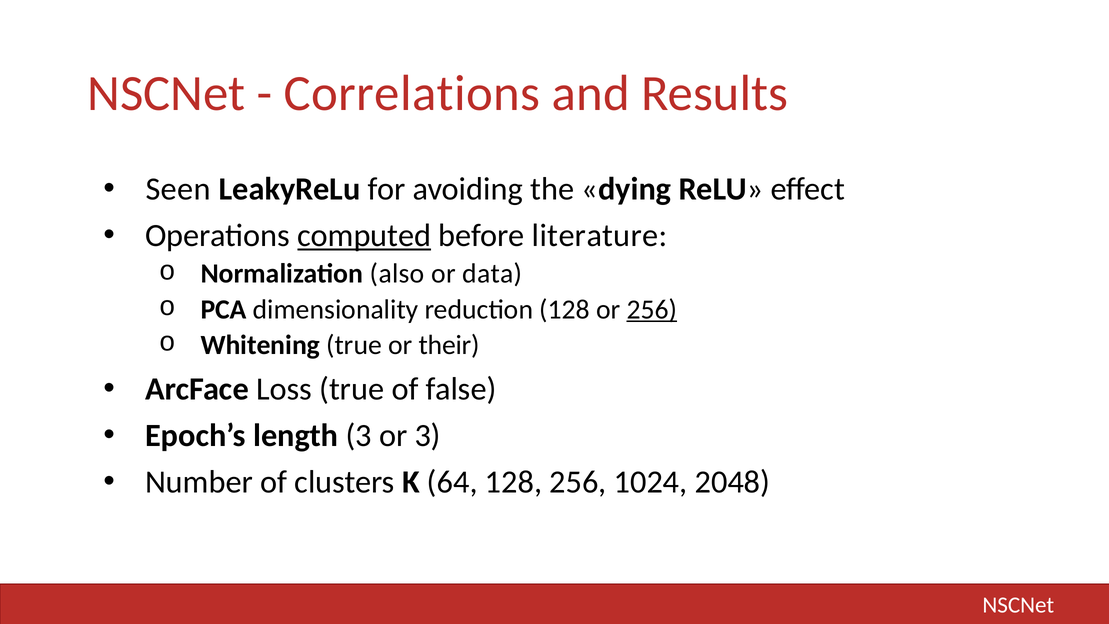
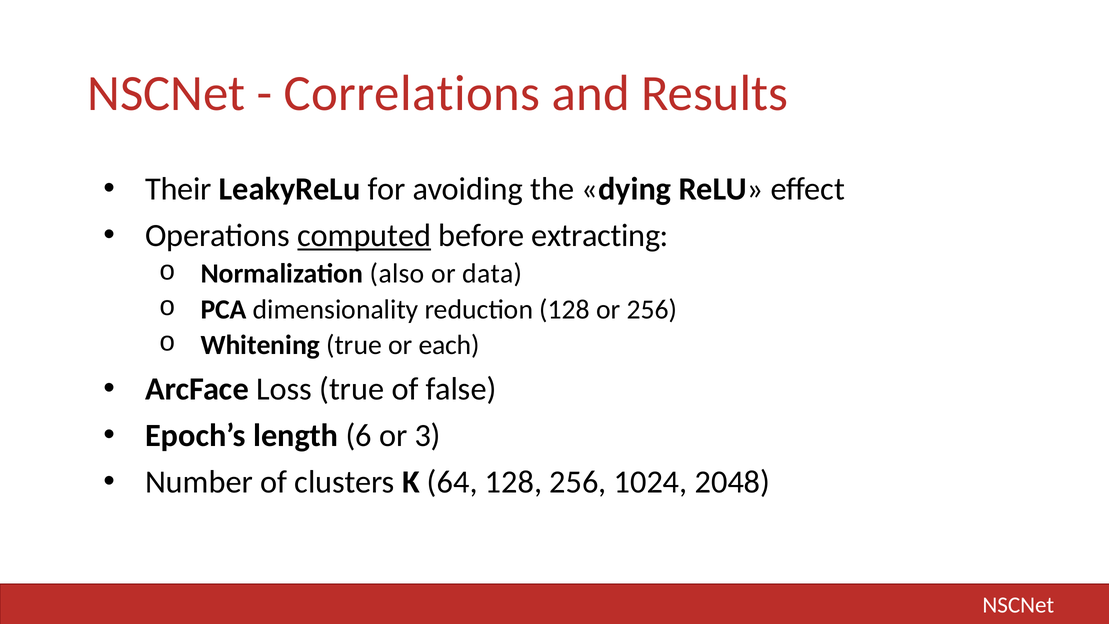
Seen: Seen -> Their (178, 189)
literature: literature -> extracting (600, 235)
256 underline: present -> none (652, 309)
their: their -> each (449, 345)
length 3: 3 -> 6 (359, 435)
